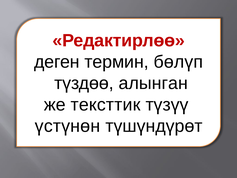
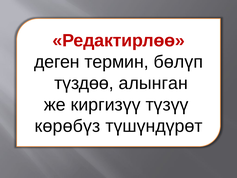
тексттик: тексттик -> киргизүү (106, 105)
үстүнөн: үстүнөн -> көрөбүз (67, 126)
